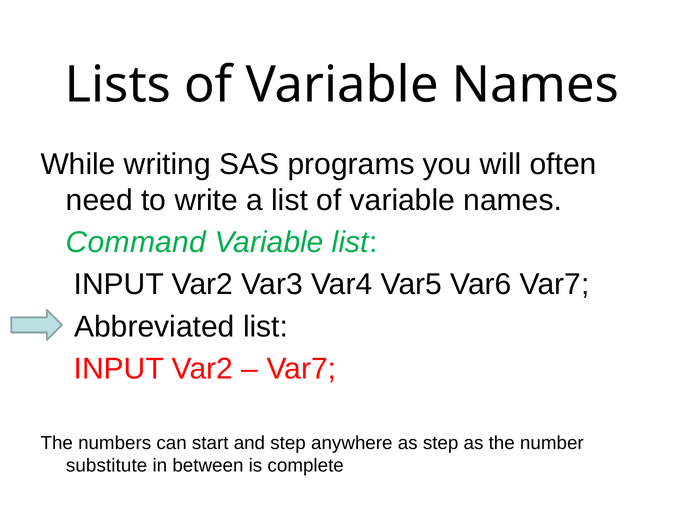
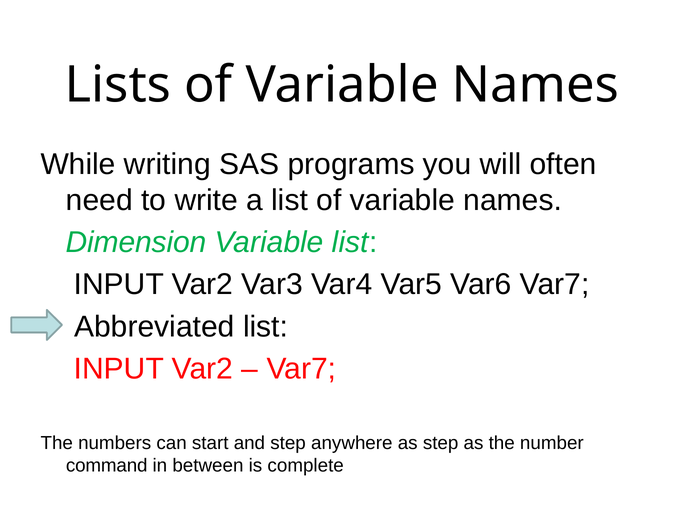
Command: Command -> Dimension (136, 242)
substitute: substitute -> command (107, 466)
